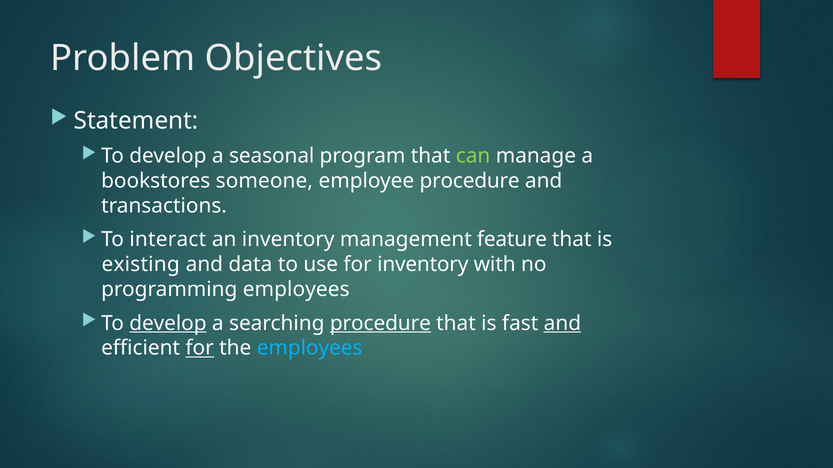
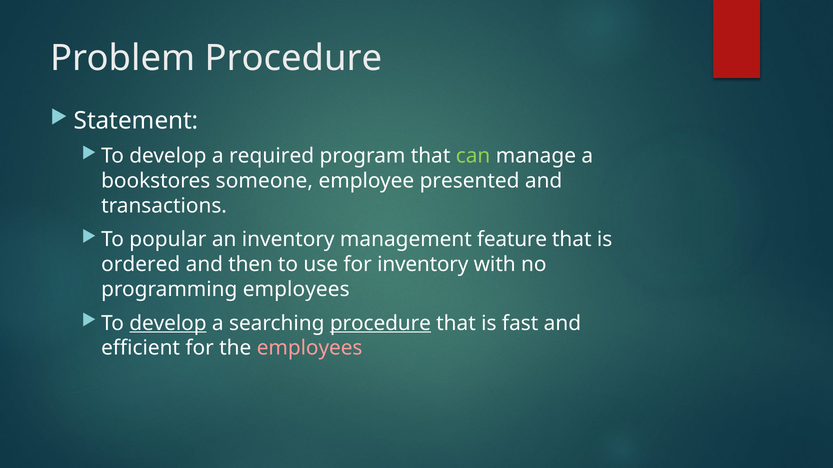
Problem Objectives: Objectives -> Procedure (293, 58)
seasonal: seasonal -> required (272, 156)
employee procedure: procedure -> presented (470, 181)
interact: interact -> popular (168, 240)
existing: existing -> ordered (141, 265)
data: data -> then (251, 265)
and underline: present -> none (562, 324)
for underline: present -> none (200, 349)
employees colour: light blue -> pink (310, 349)
